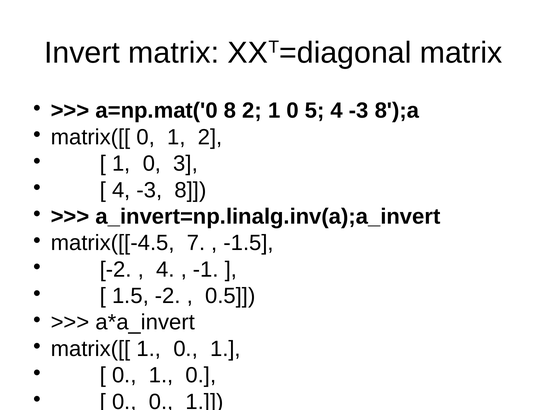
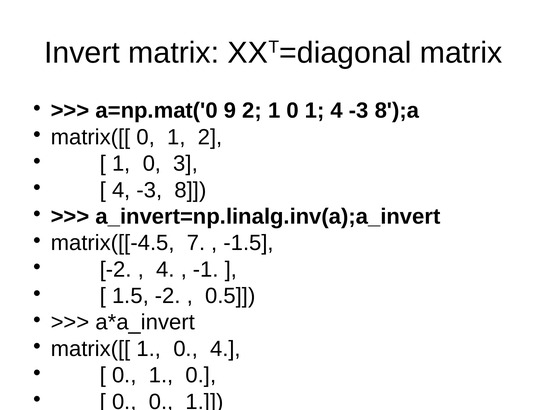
a=np.mat('0 8: 8 -> 9 (230, 111)
1 0 5: 5 -> 1 (315, 111)
1 0 1: 1 -> 4 (225, 349)
